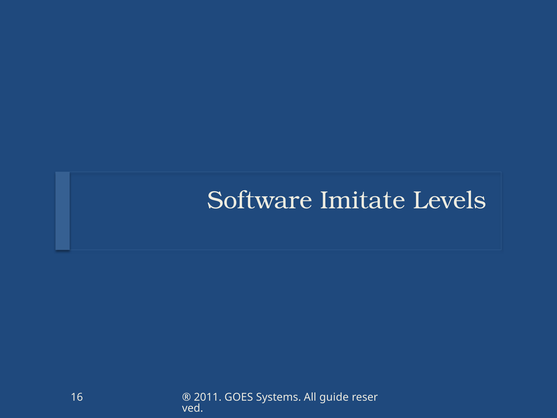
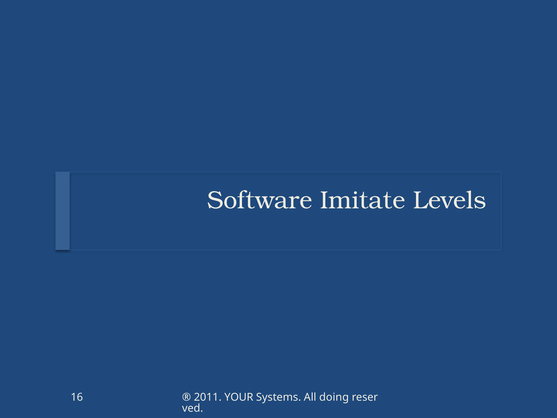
GOES: GOES -> YOUR (239, 397)
guide: guide -> doing (334, 397)
